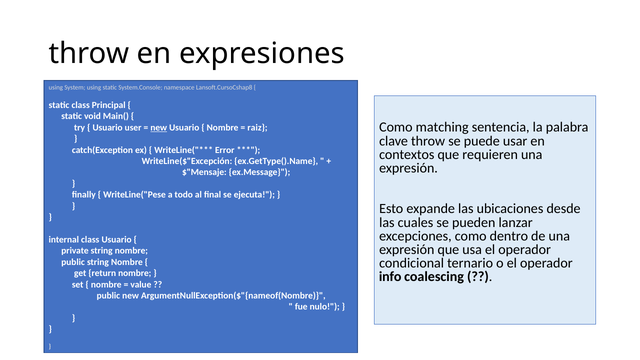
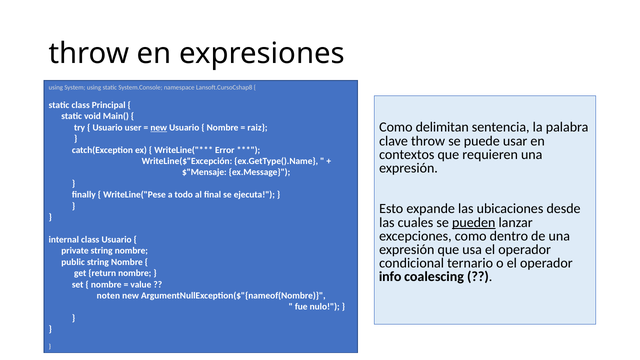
matching: matching -> delimitan (442, 127)
pueden underline: none -> present (474, 222)
public: public -> noten (108, 296)
